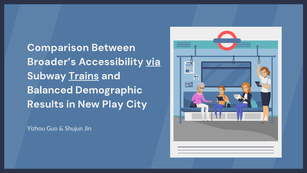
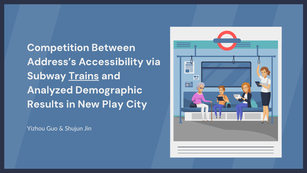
Comparison: Comparison -> Competition (58, 48)
Broader’s: Broader’s -> Address’s (52, 62)
via underline: present -> none (153, 62)
Balanced: Balanced -> Analyzed (50, 90)
